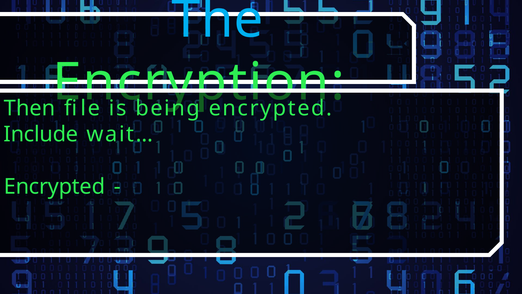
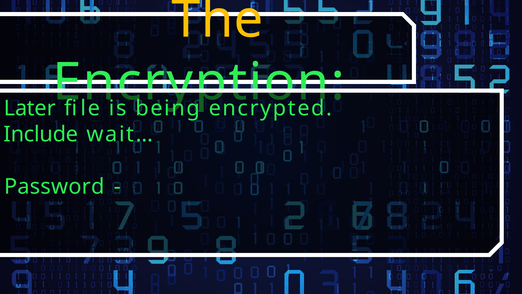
The colour: light blue -> yellow (217, 20)
Then: Then -> Later (30, 108)
Encrypted: Encrypted -> Password (54, 186)
